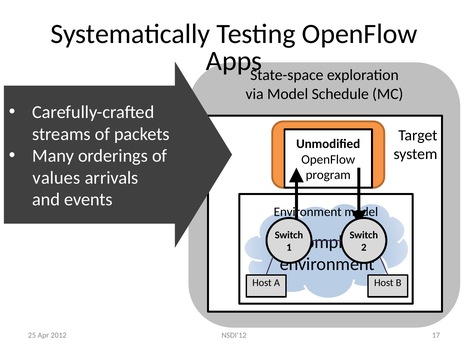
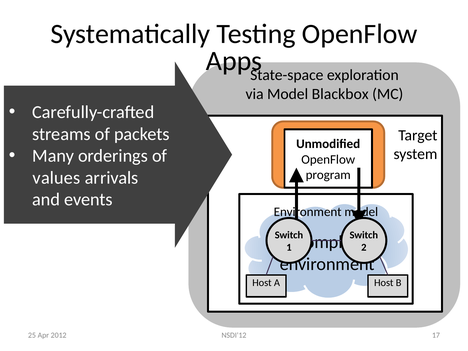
Schedule: Schedule -> Blackbox (340, 94)
